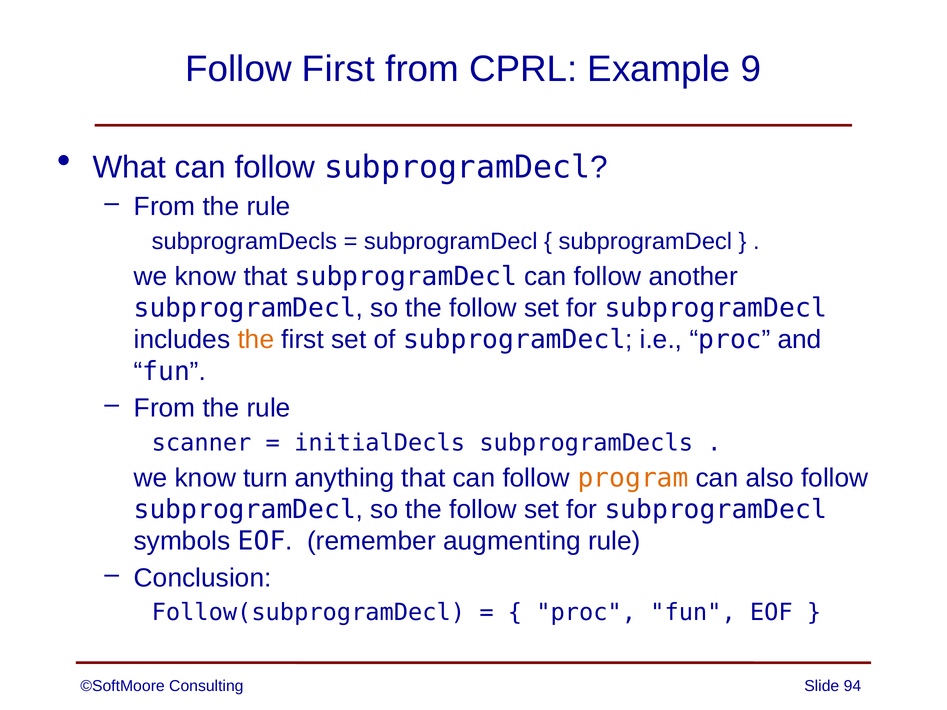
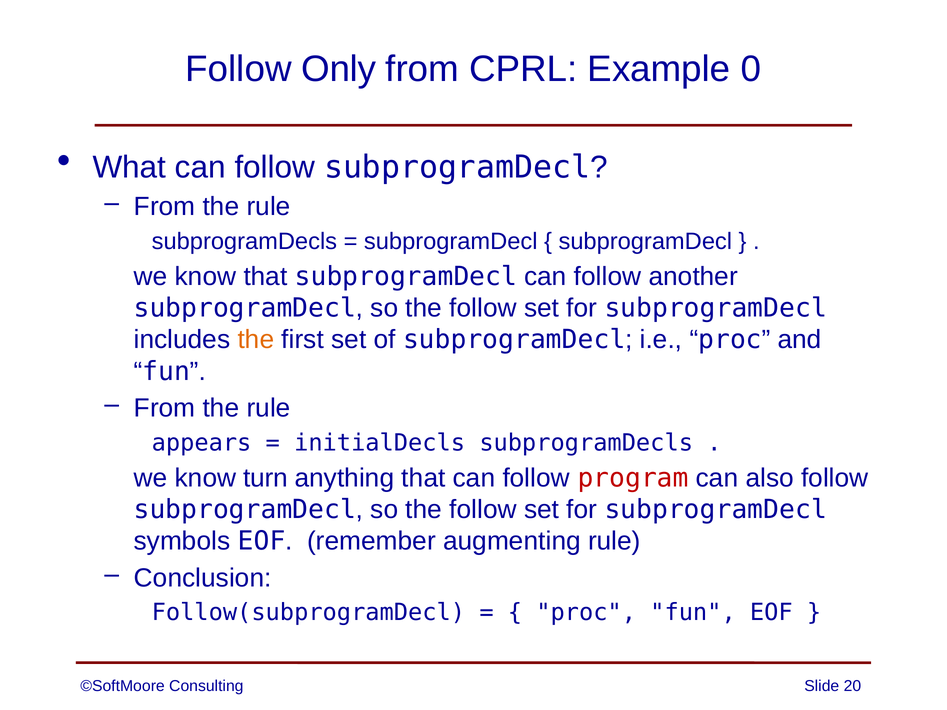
Follow First: First -> Only (339, 69)
9: 9 -> 0 (751, 69)
scanner: scanner -> appears (202, 443)
program colour: orange -> red (633, 478)
94: 94 -> 20 (852, 686)
